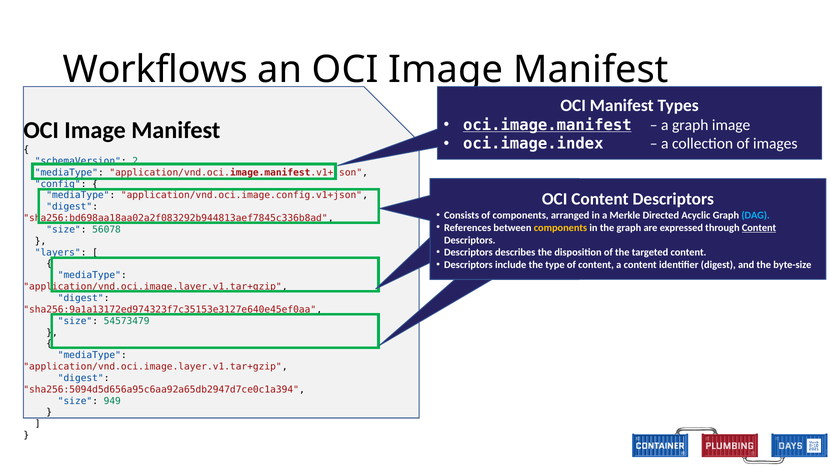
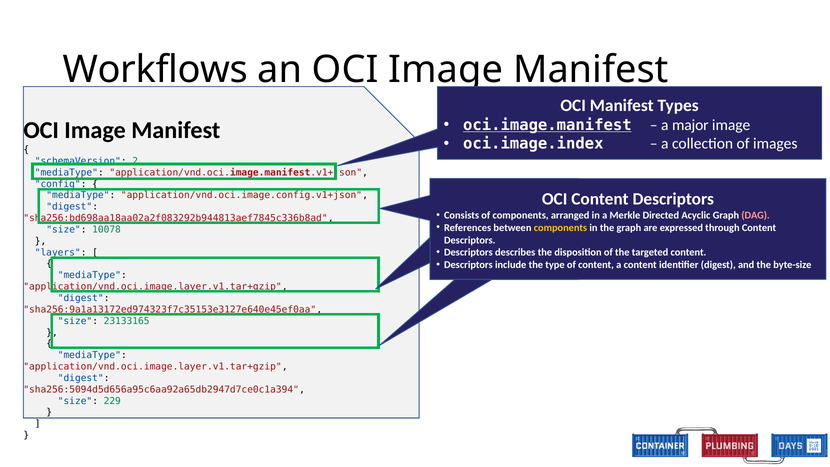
a graph: graph -> major (690, 125)
DAG colour: light blue -> pink (756, 215)
Content underline: present -> none (759, 228)
56078: 56078 -> 10078 (107, 230)
54573479: 54573479 -> 23133165 (127, 321)
949: 949 -> 229 (112, 401)
